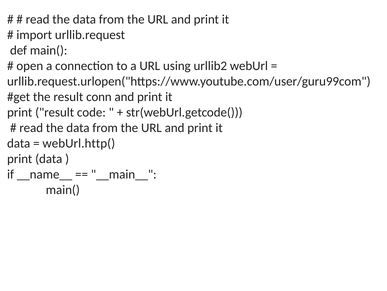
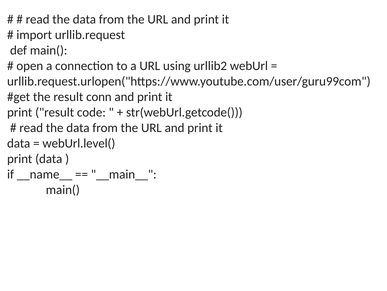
webUrl.http(: webUrl.http( -> webUrl.level( (79, 143)
